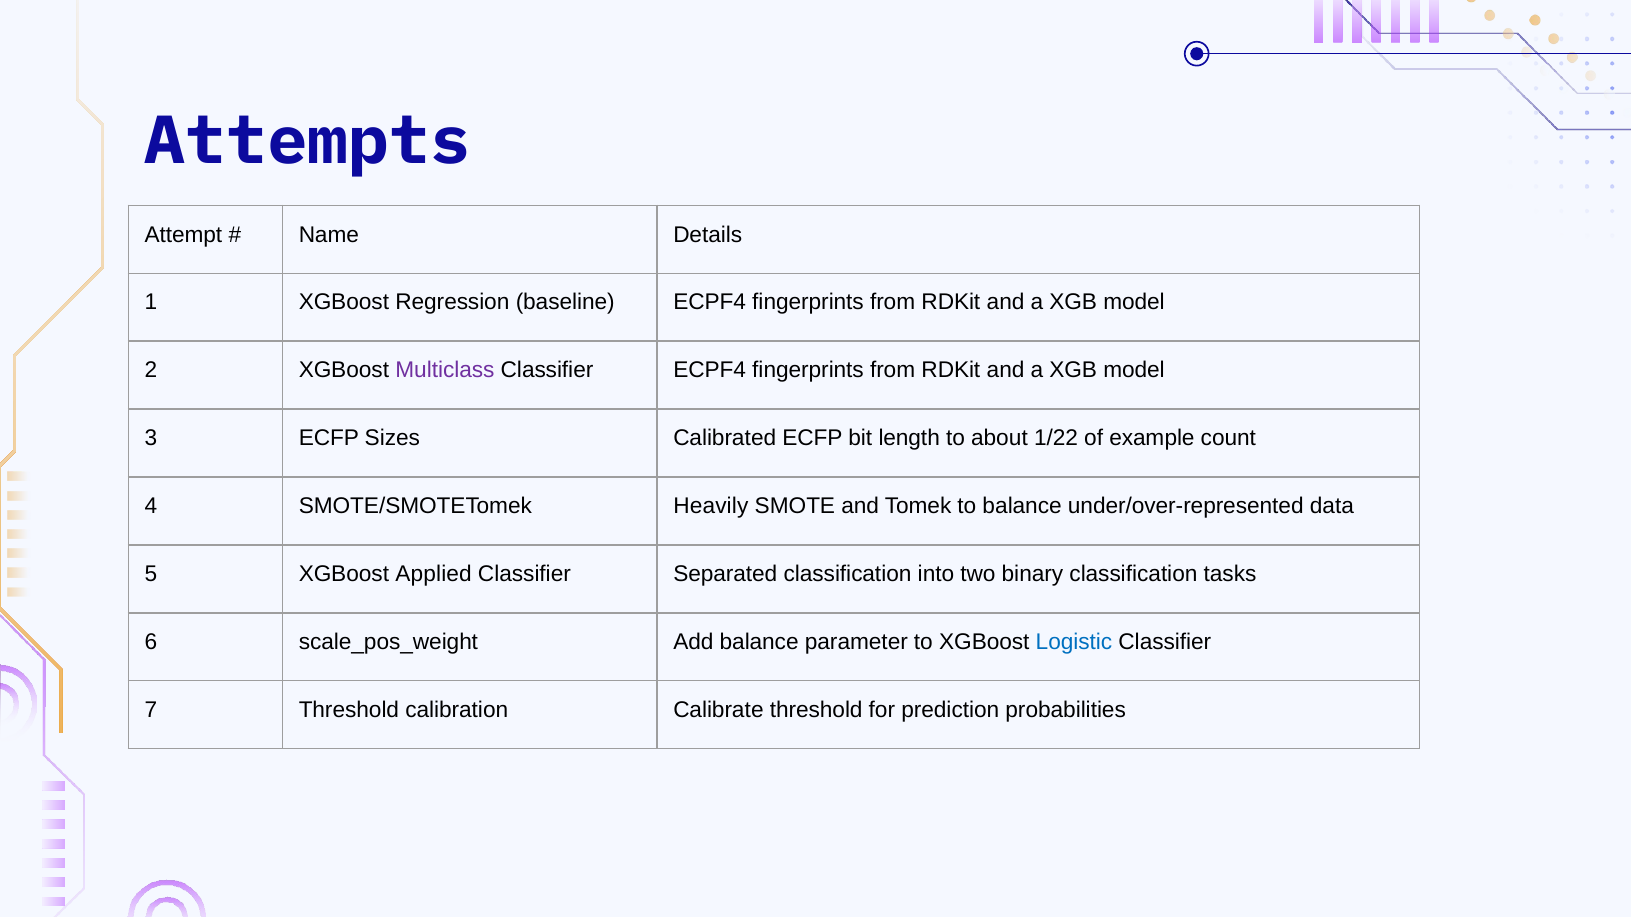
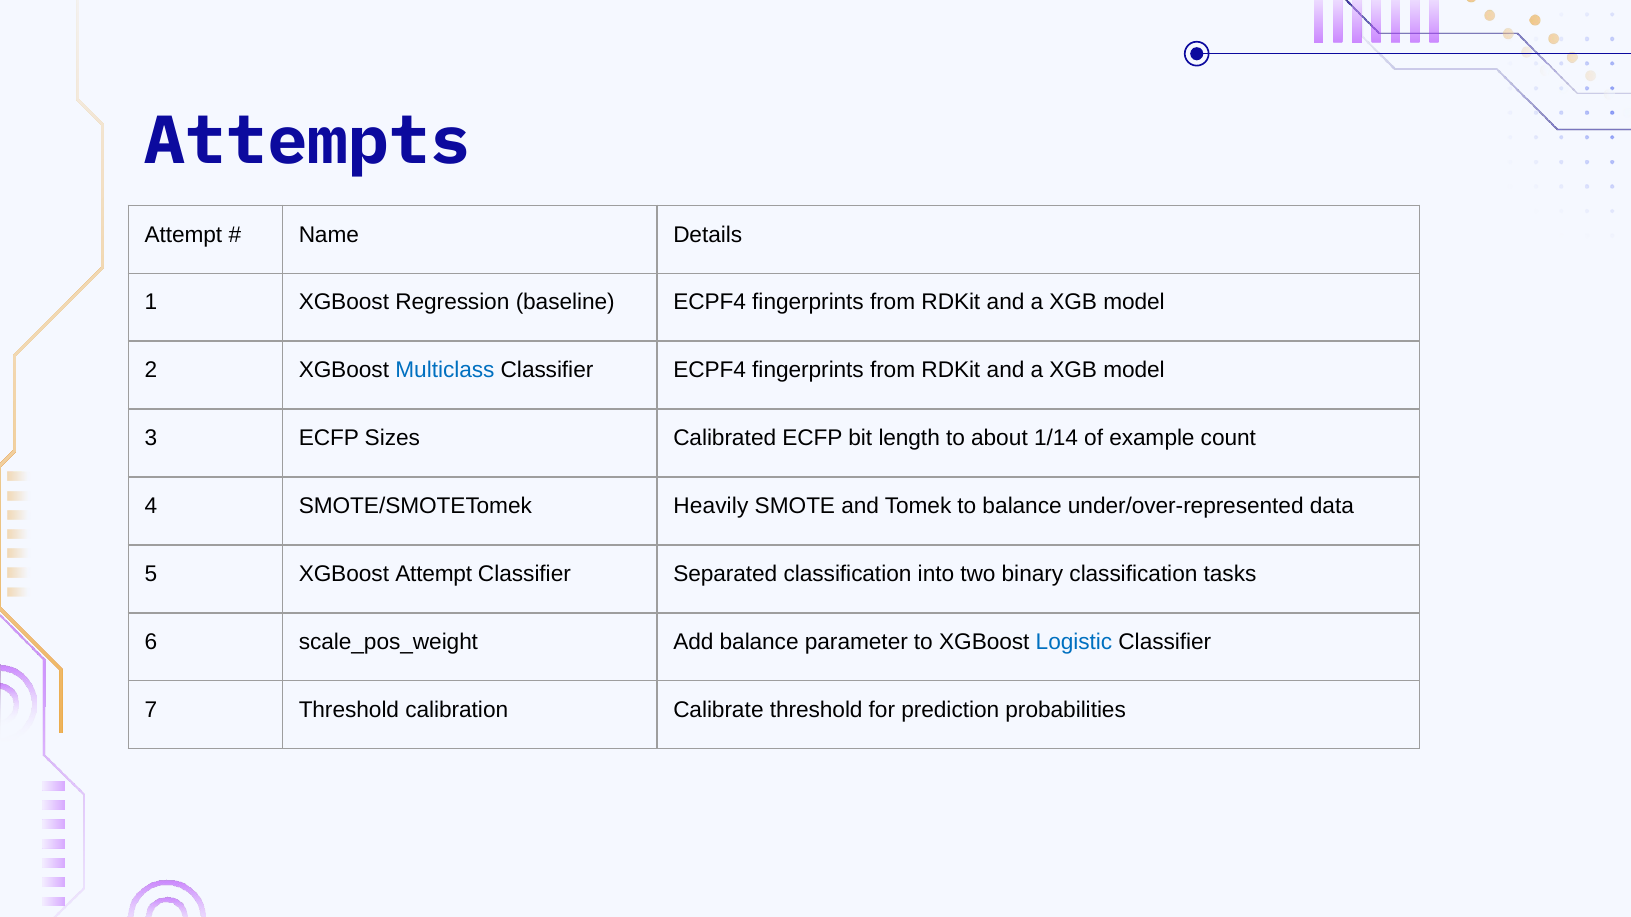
Multiclass colour: purple -> blue (445, 371)
1/22: 1/22 -> 1/14 (1056, 438)
XGBoost Applied: Applied -> Attempt (434, 574)
